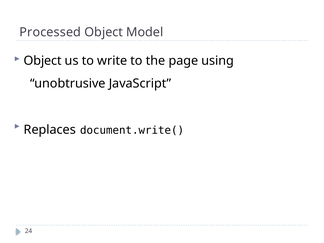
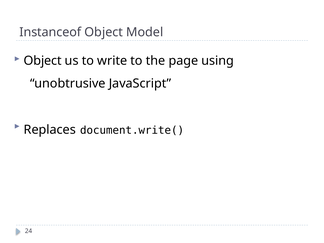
Processed: Processed -> Instanceof (50, 32)
